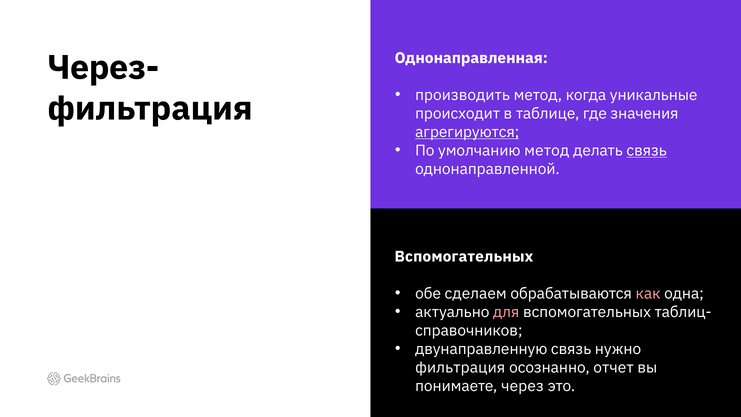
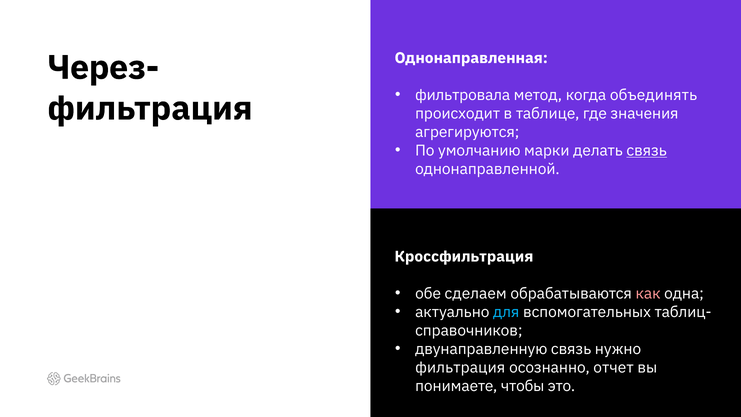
производить: производить -> фильтровала (463, 95)
уникальные: уникальные -> объединять (654, 95)
агрегируются underline: present -> none (467, 132)
умолчанию метод: метод -> марки (547, 151)
Вспомогательных: Вспомогательных -> Кроссфильтрация (464, 256)
для colour: pink -> light blue (506, 312)
через: через -> чтобы (523, 386)
